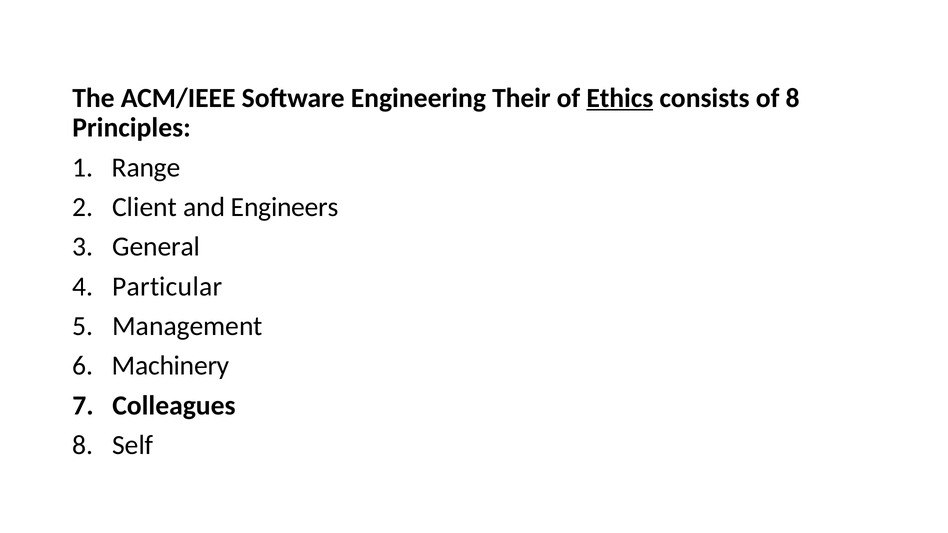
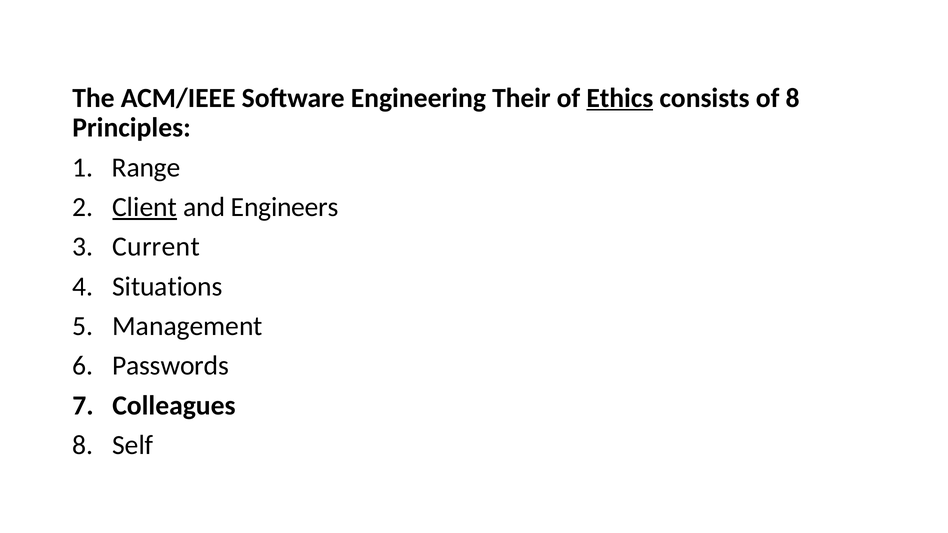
Client underline: none -> present (145, 207)
General: General -> Current (156, 247)
Particular: Particular -> Situations (167, 287)
Machinery: Machinery -> Passwords (171, 366)
